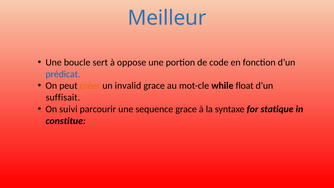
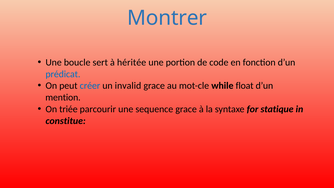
Meilleur: Meilleur -> Montrer (167, 18)
oppose: oppose -> héritée (132, 62)
créer colour: orange -> blue (90, 86)
suffisait: suffisait -> mention (63, 97)
suivi: suivi -> triée (68, 109)
